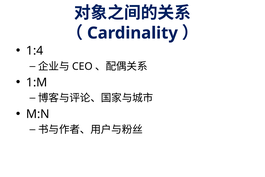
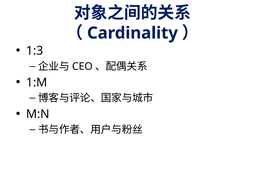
1:4: 1:4 -> 1:3 (35, 51)
